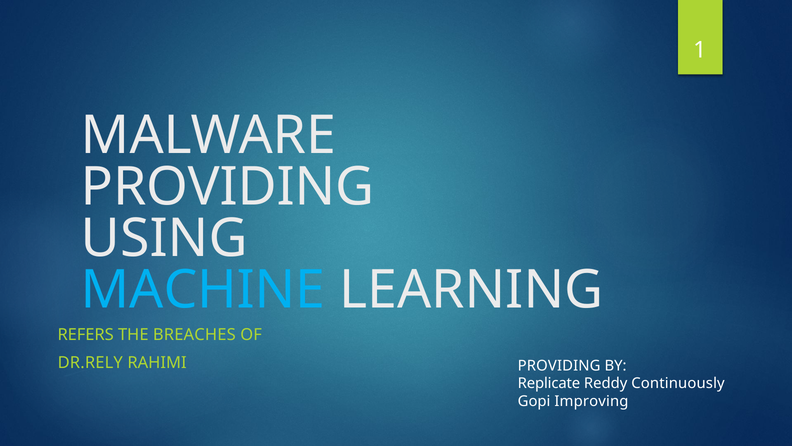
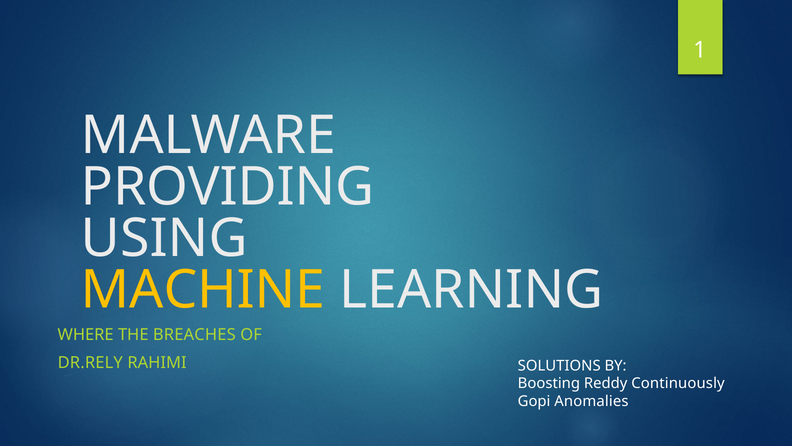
MACHINE colour: light blue -> yellow (203, 290)
REFERS: REFERS -> WHERE (86, 334)
RAHIMI PROVIDING: PROVIDING -> SOLUTIONS (559, 365)
Replicate: Replicate -> Boosting (549, 383)
Improving: Improving -> Anomalies (591, 401)
